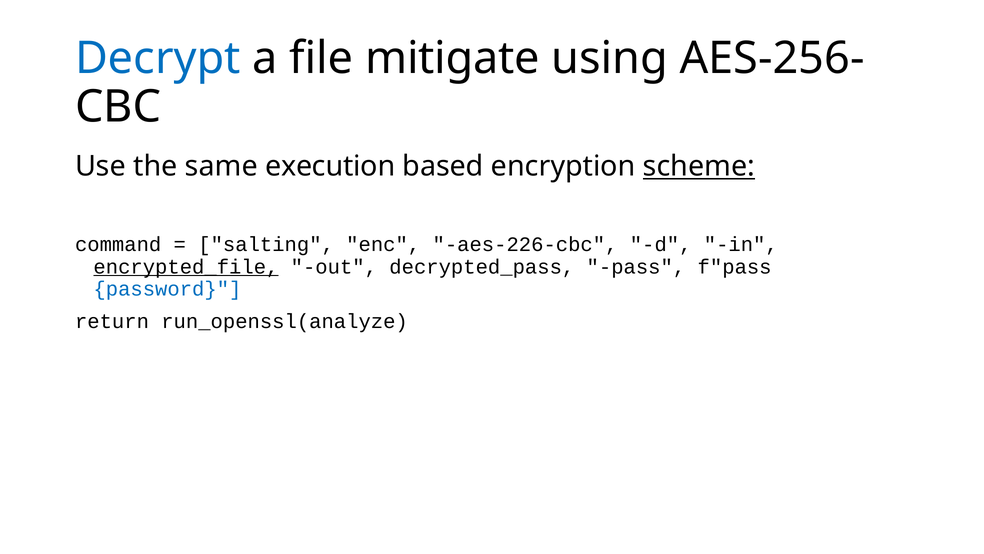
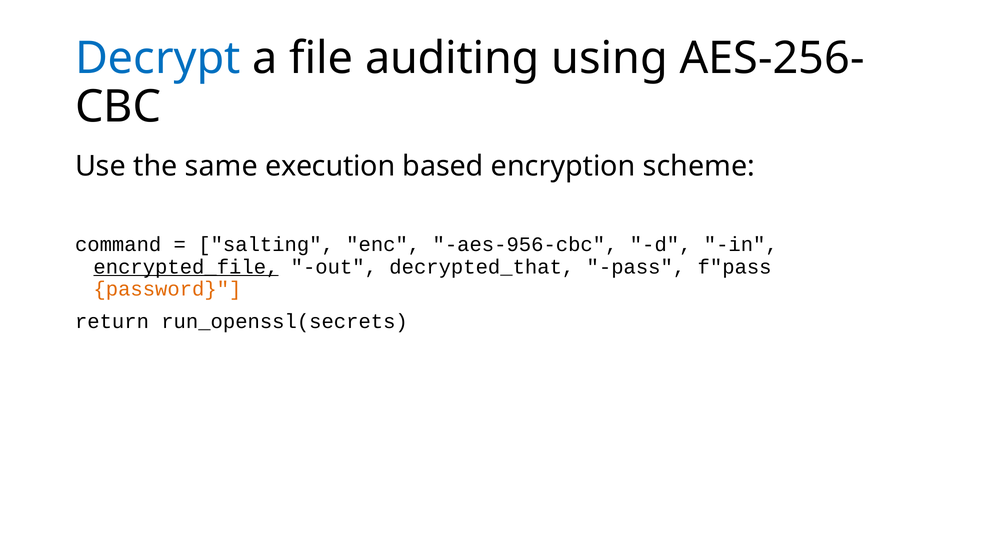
mitigate: mitigate -> auditing (452, 58)
scheme underline: present -> none (699, 166)
aes-226-cbc: aes-226-cbc -> aes-956-cbc (525, 244)
decrypted_pass: decrypted_pass -> decrypted_that (482, 267)
password colour: blue -> orange (167, 289)
run_openssl(analyze: run_openssl(analyze -> run_openssl(secrets (285, 321)
